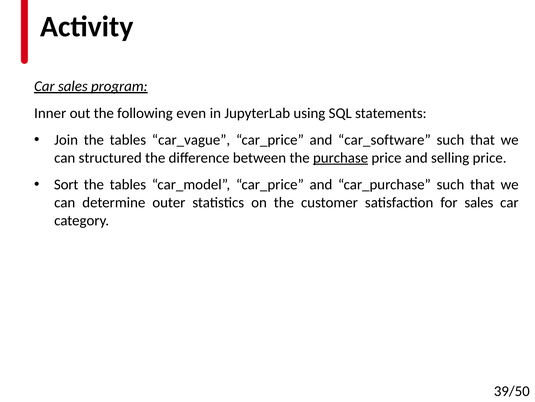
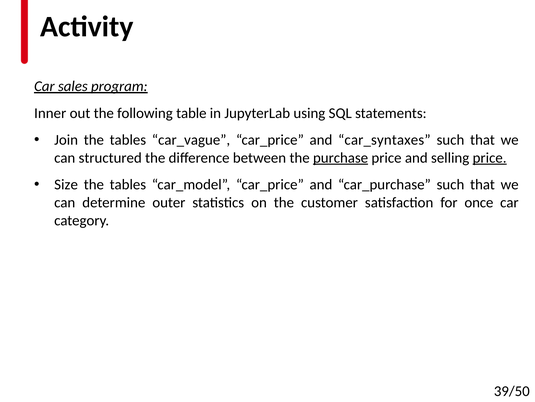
even: even -> table (191, 113)
car_software: car_software -> car_syntaxes (384, 140)
price underline: none -> present (490, 158)
Sort: Sort -> Size (66, 184)
for sales: sales -> once (479, 202)
